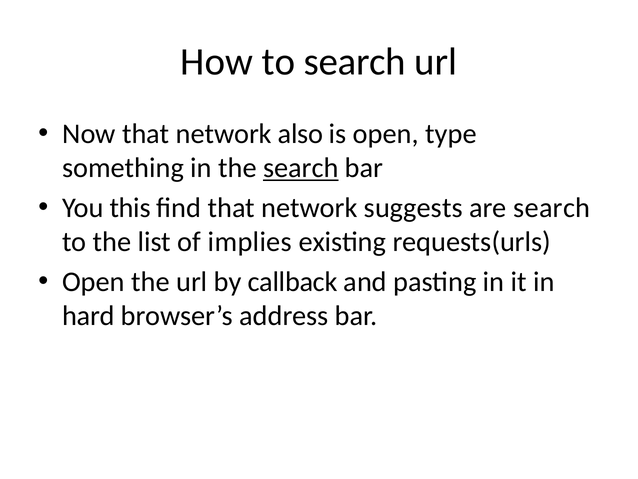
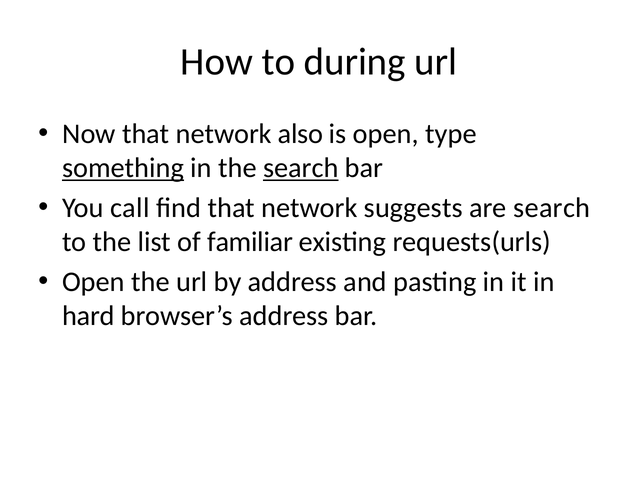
to search: search -> during (355, 62)
something underline: none -> present (123, 168)
this: this -> call (130, 208)
implies: implies -> familiar (250, 242)
by callback: callback -> address (293, 281)
